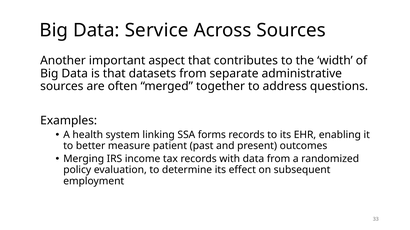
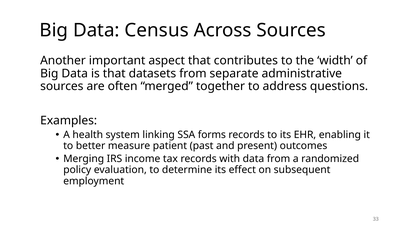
Service: Service -> Census (157, 30)
